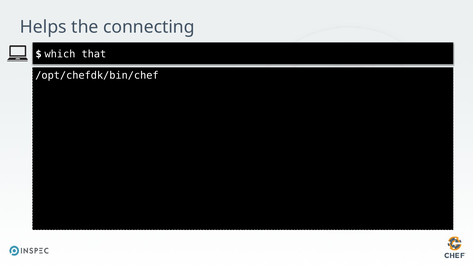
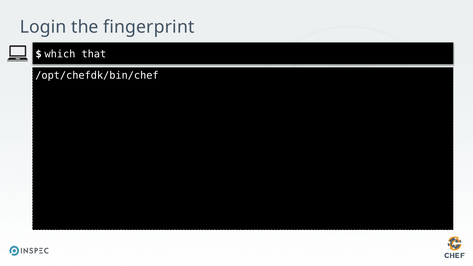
Helps: Helps -> Login (43, 27)
connecting: connecting -> fingerprint (149, 27)
